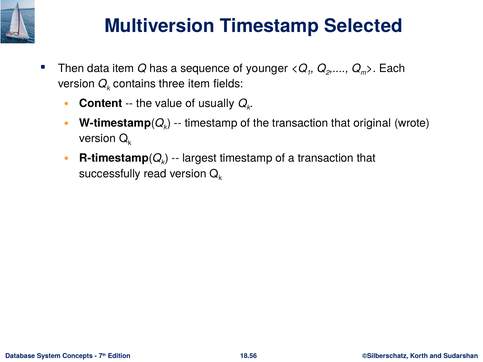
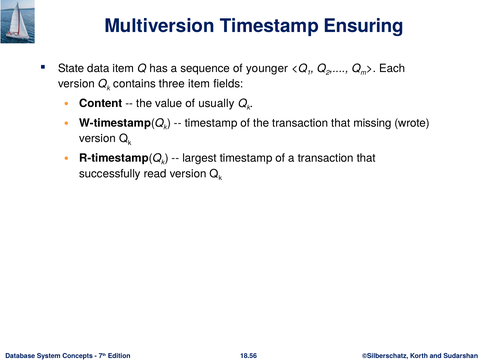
Selected: Selected -> Ensuring (364, 26)
Then: Then -> State (71, 68)
original: original -> missing (372, 123)
